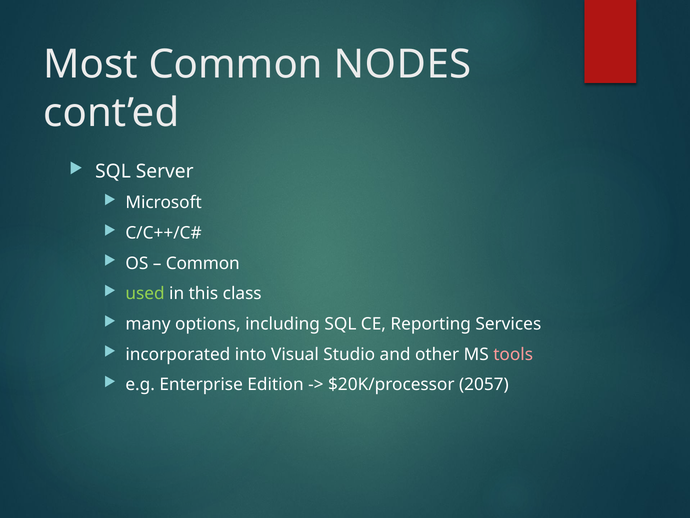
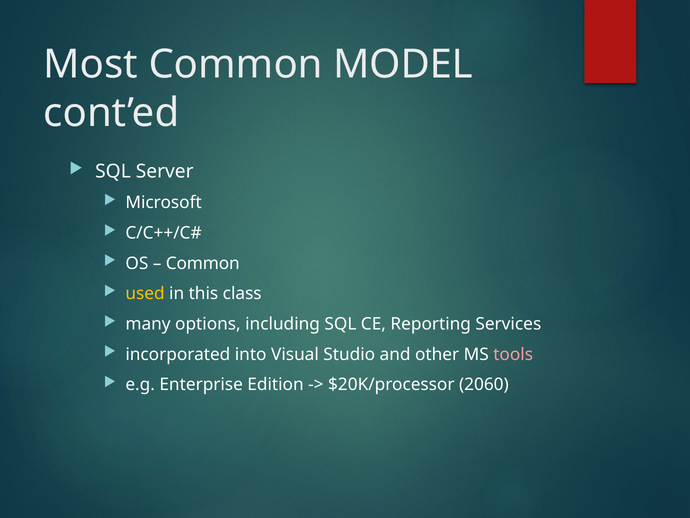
NODES: NODES -> MODEL (403, 65)
used colour: light green -> yellow (145, 293)
2057: 2057 -> 2060 (484, 384)
